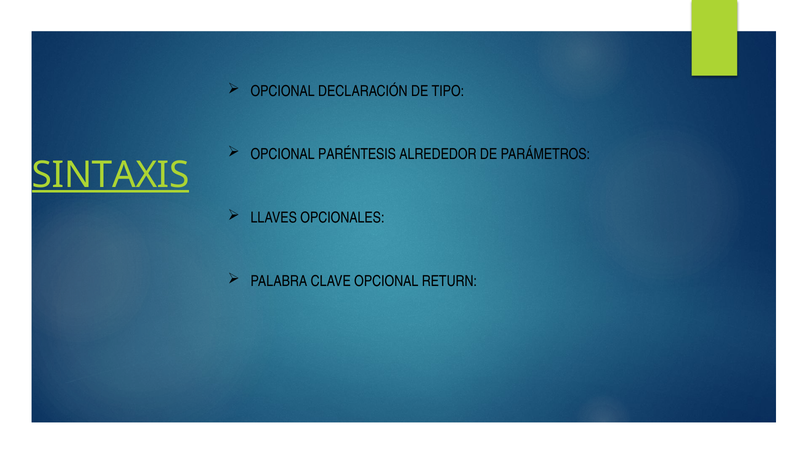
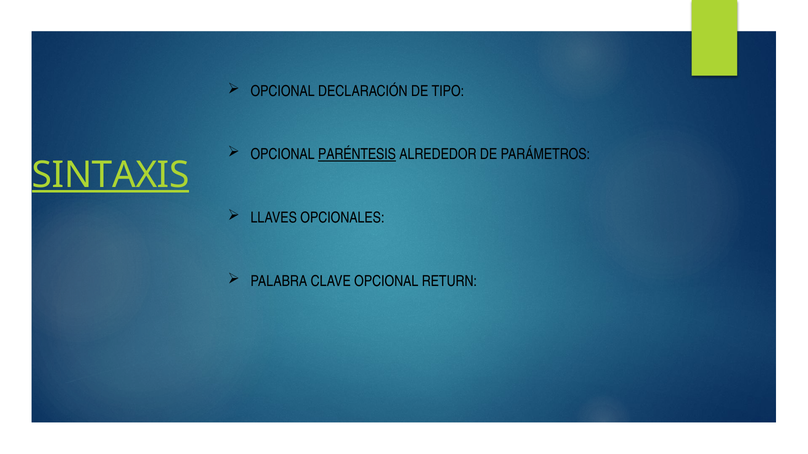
PARÉNTESIS underline: none -> present (357, 155)
